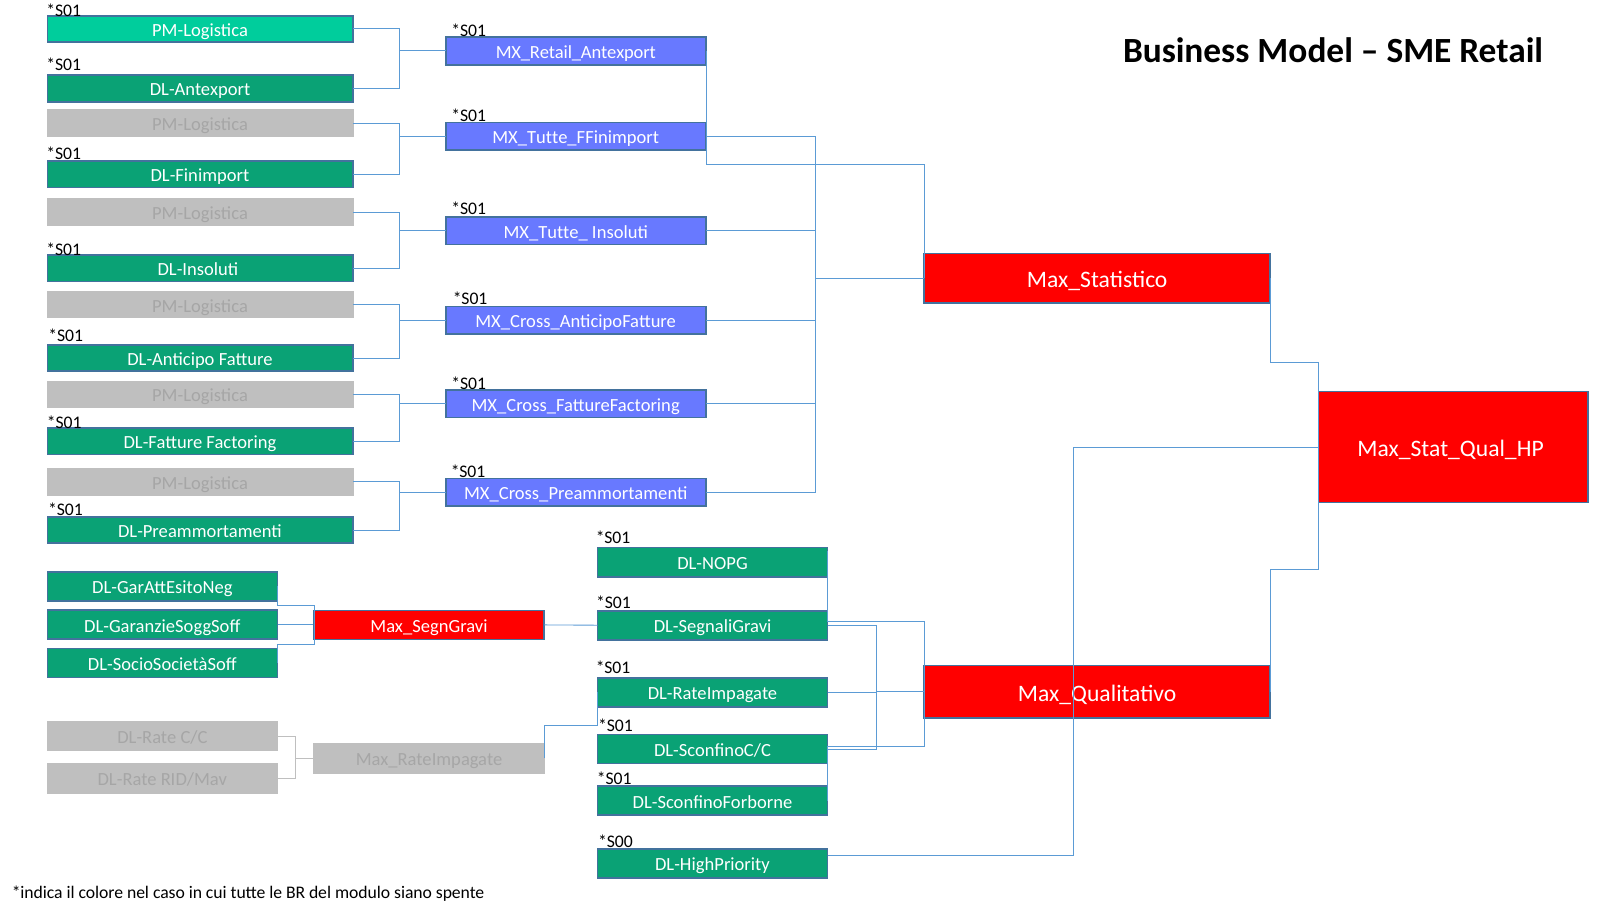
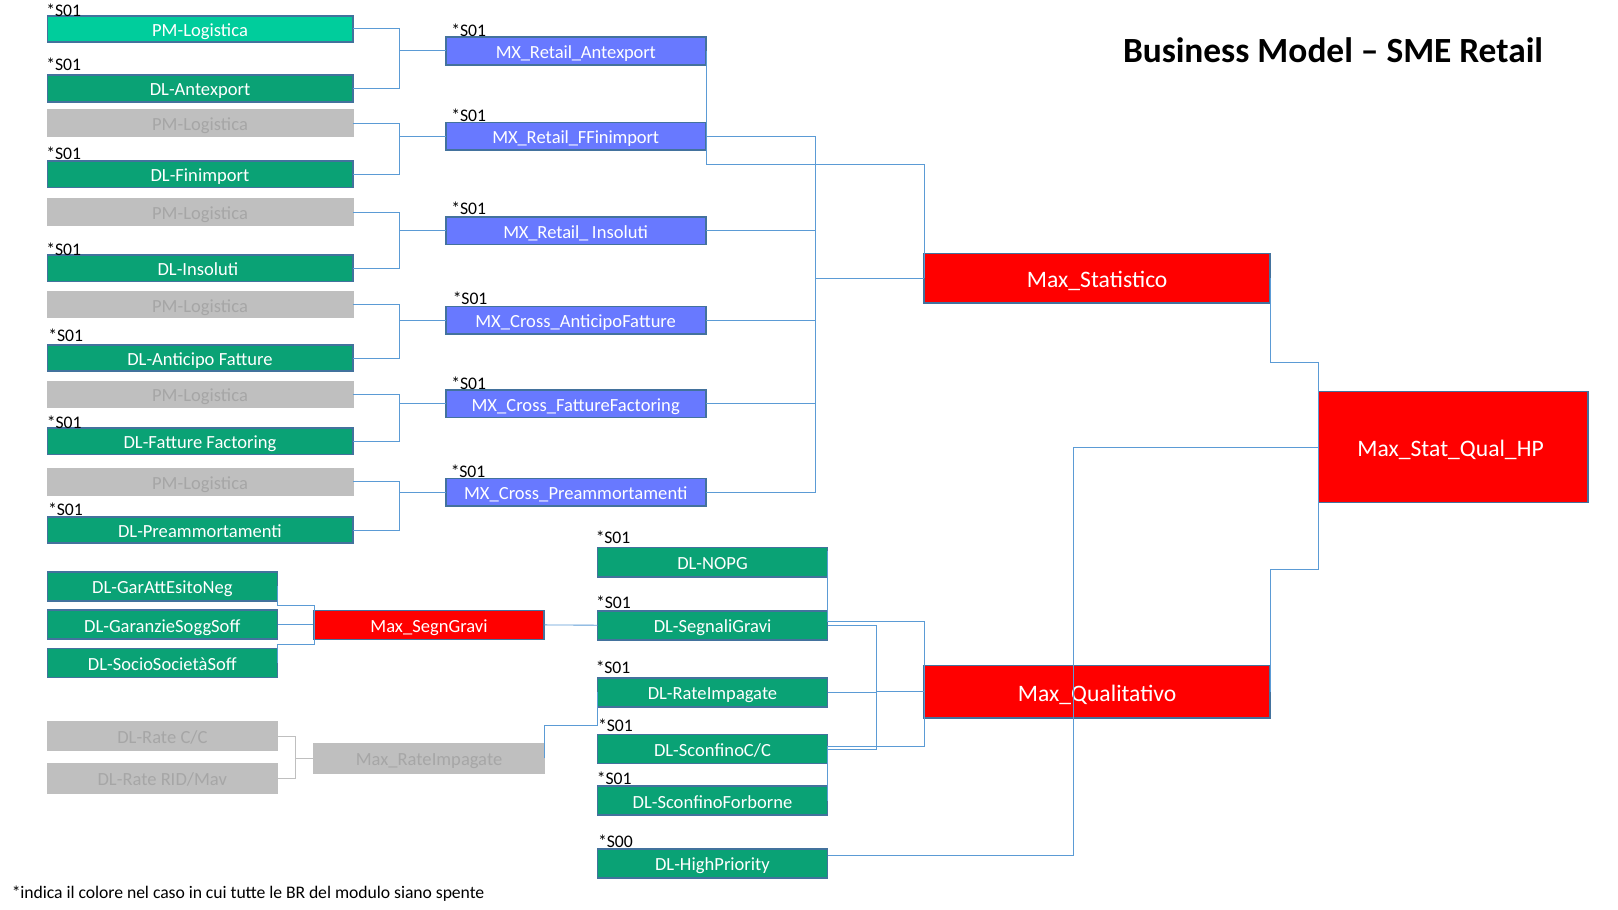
MX_Tutte_FFinimport: MX_Tutte_FFinimport -> MX_Retail_FFinimport (576, 138)
MX_Tutte_: MX_Tutte_ -> MX_Retail_ (546, 232)
